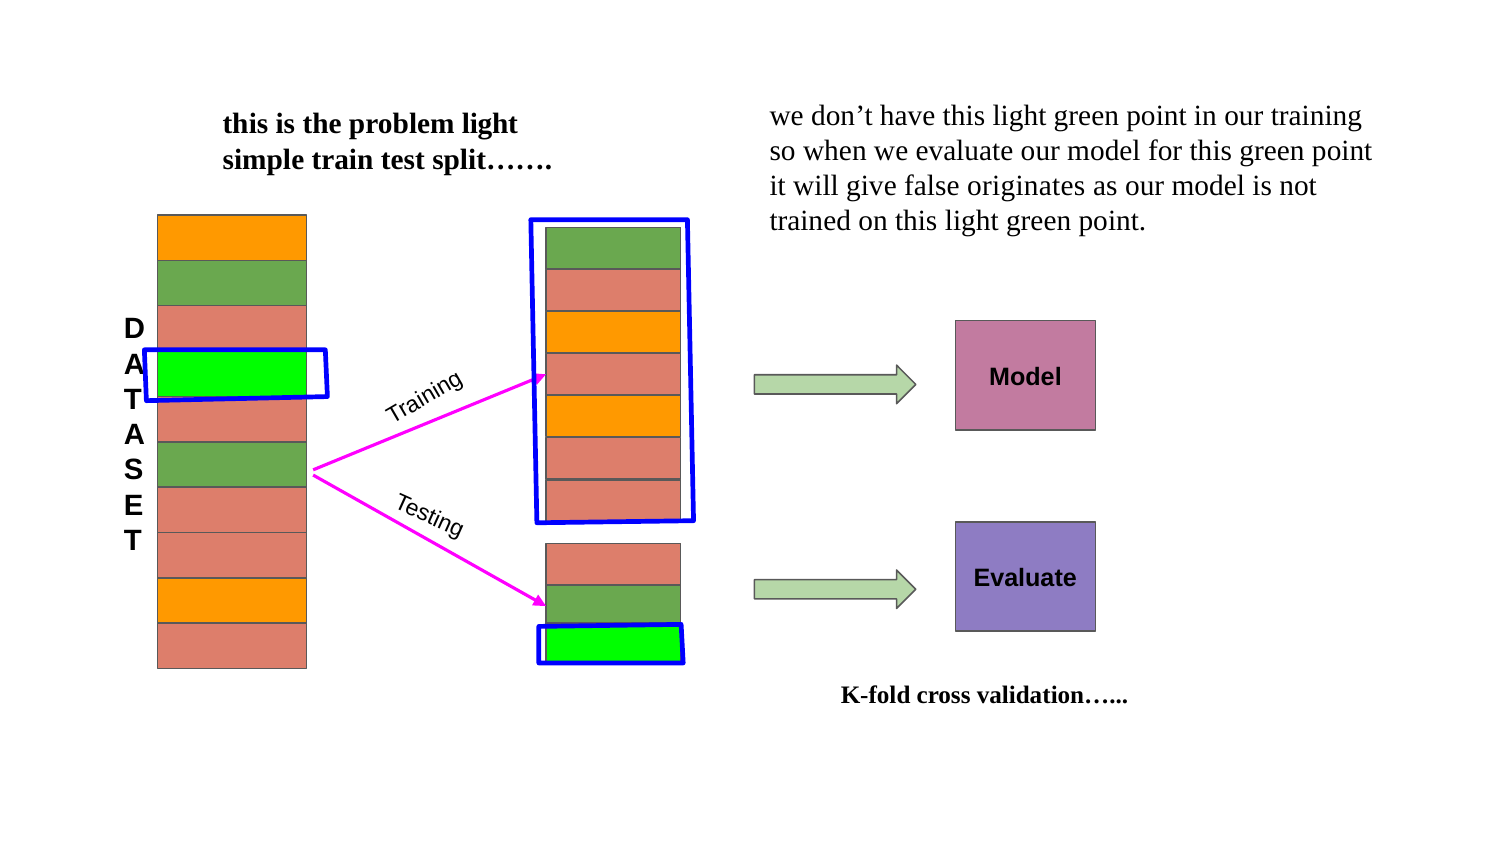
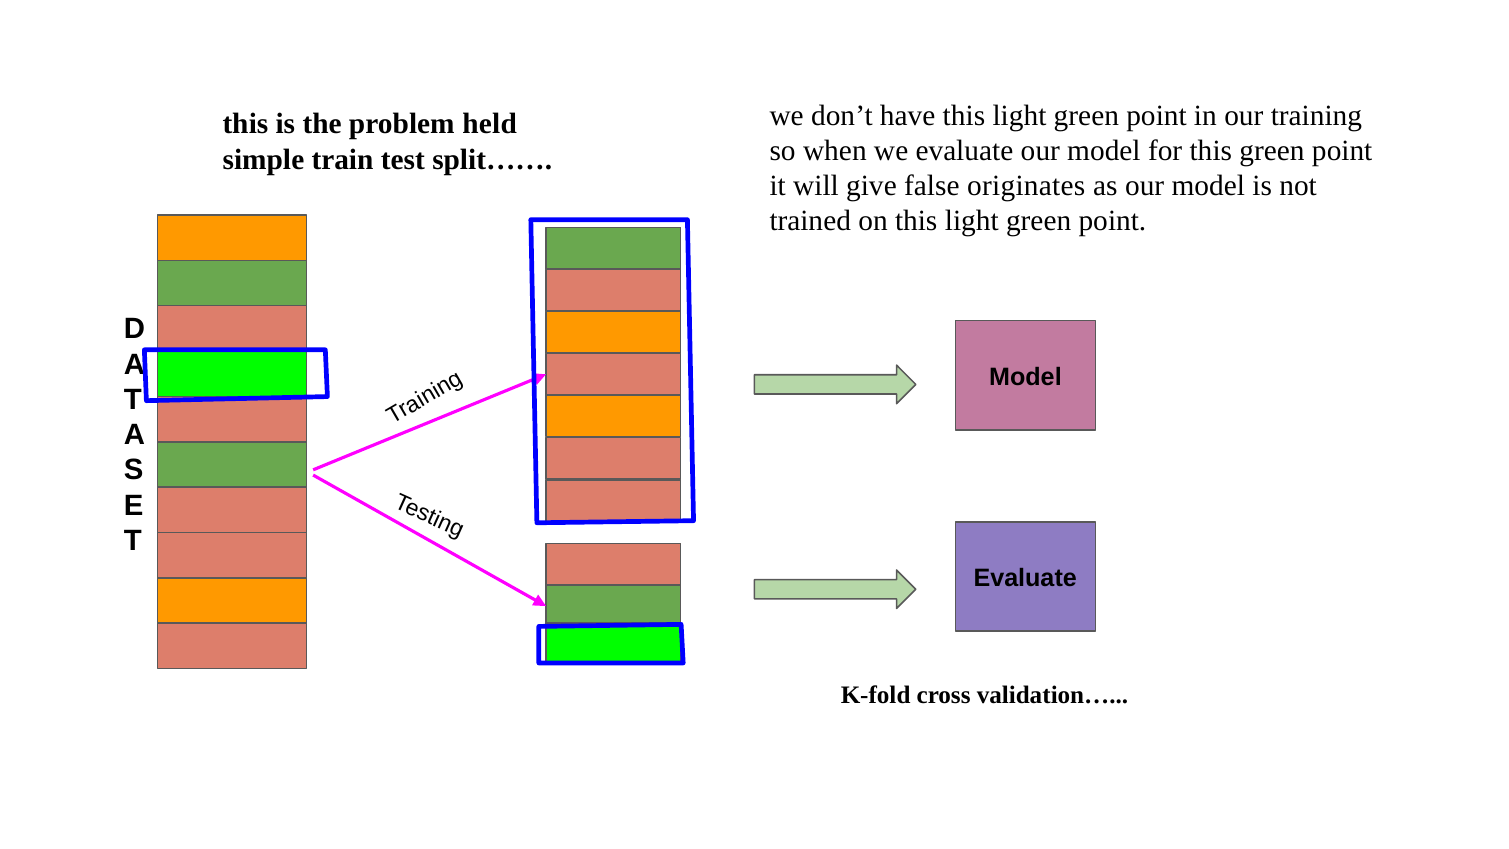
problem light: light -> held (490, 124)
